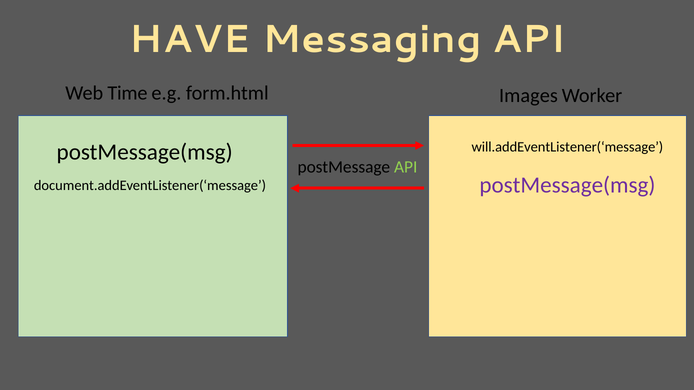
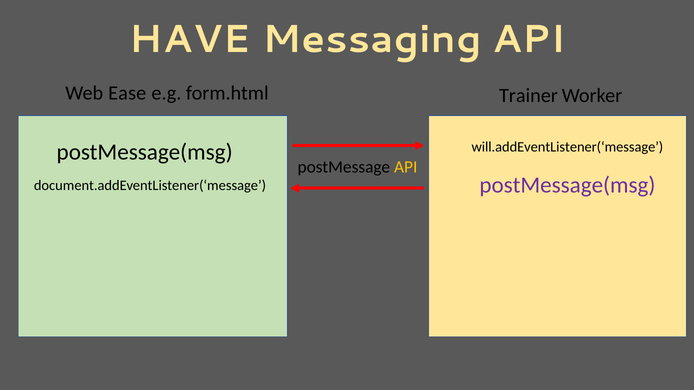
Time: Time -> Ease (127, 93)
Images: Images -> Trainer (528, 96)
API colour: light green -> yellow (406, 167)
